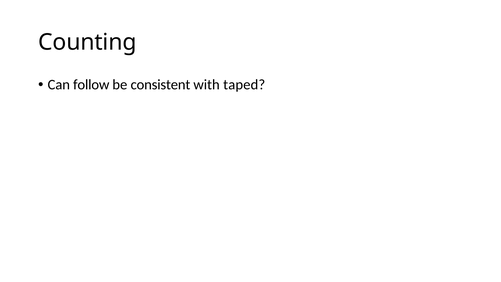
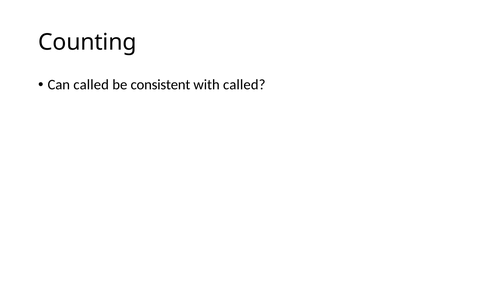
Can follow: follow -> called (91, 85)
with taped: taped -> called (244, 85)
